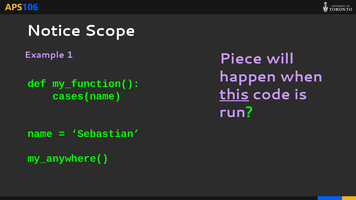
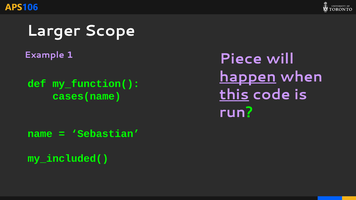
Notice: Notice -> Larger (54, 31)
happen underline: none -> present (248, 77)
my_anywhere(: my_anywhere( -> my_included( (68, 159)
